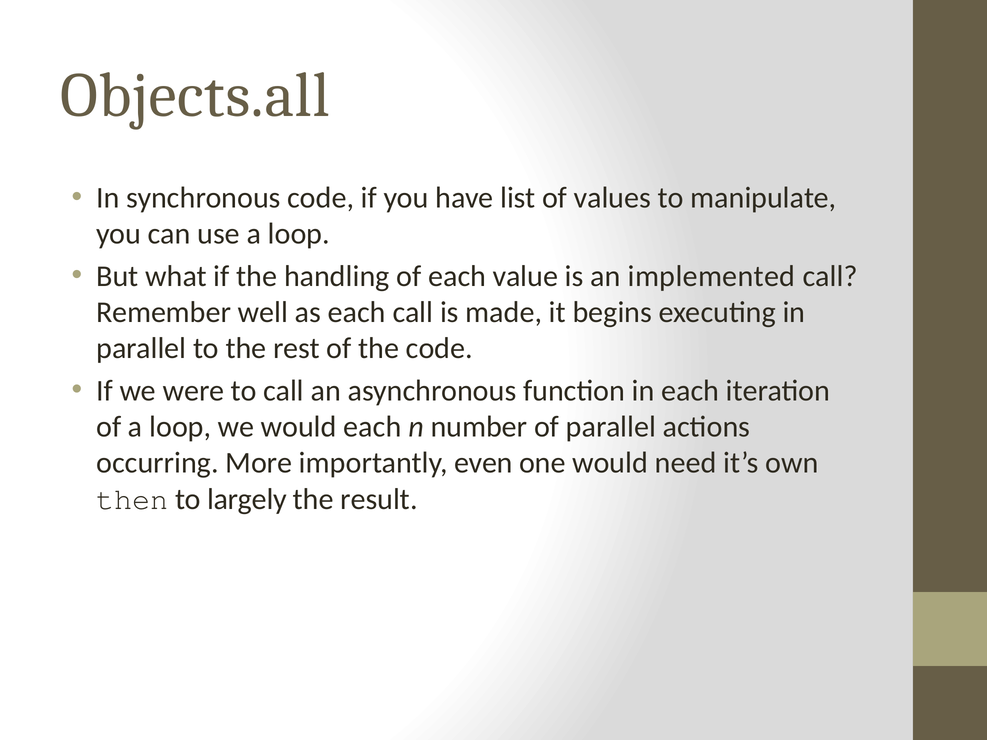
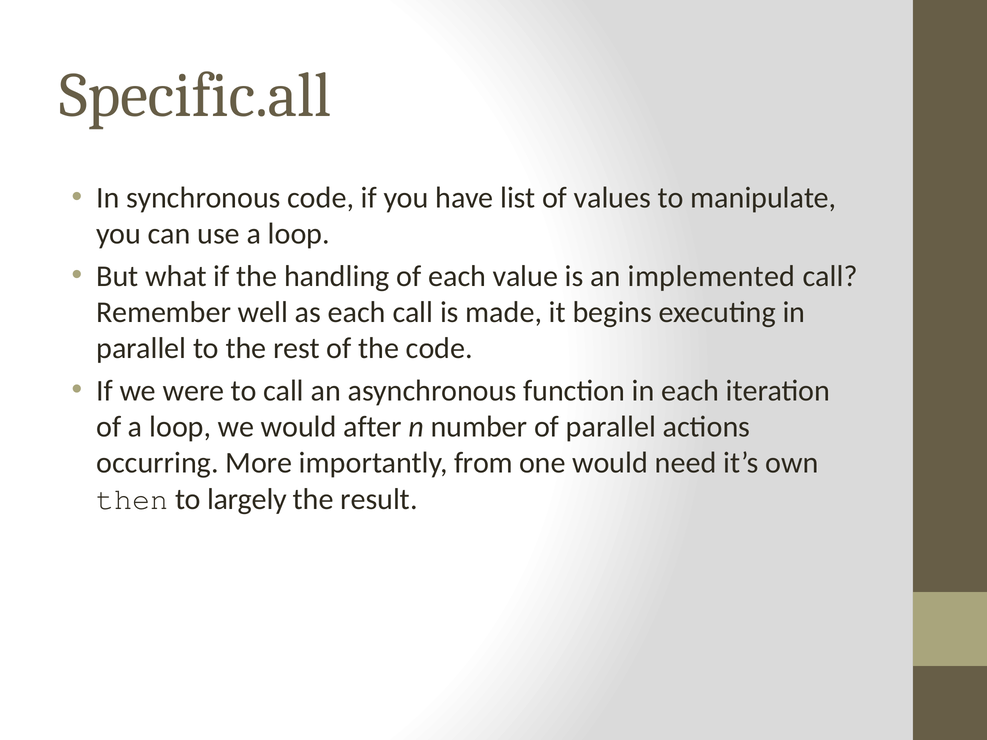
Objects.all: Objects.all -> Specific.all (195, 96)
would each: each -> after (372, 427)
even: even -> from (483, 463)
